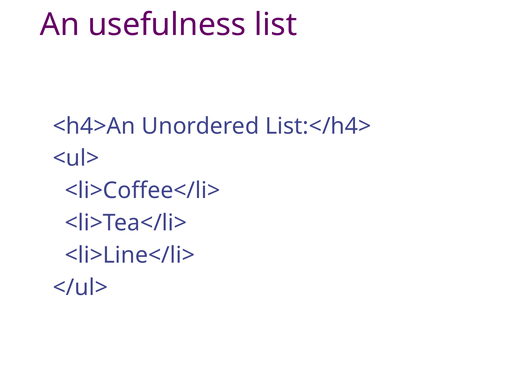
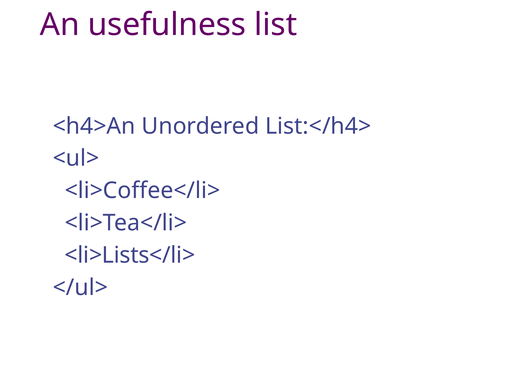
<li>Line</li>: <li>Line</li> -> <li>Lists</li> (130, 255)
